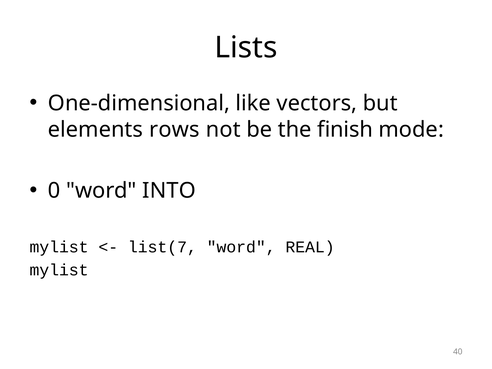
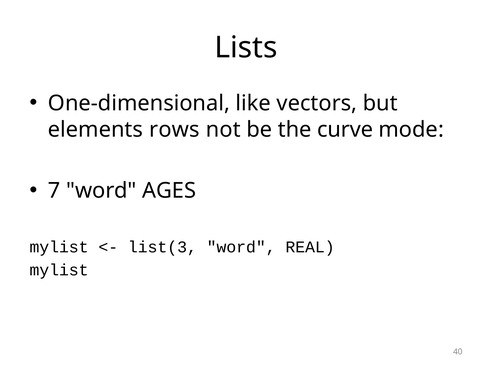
finish: finish -> curve (345, 129)
0: 0 -> 7 (54, 191)
INTO: INTO -> AGES (169, 191)
list(7: list(7 -> list(3 (162, 247)
